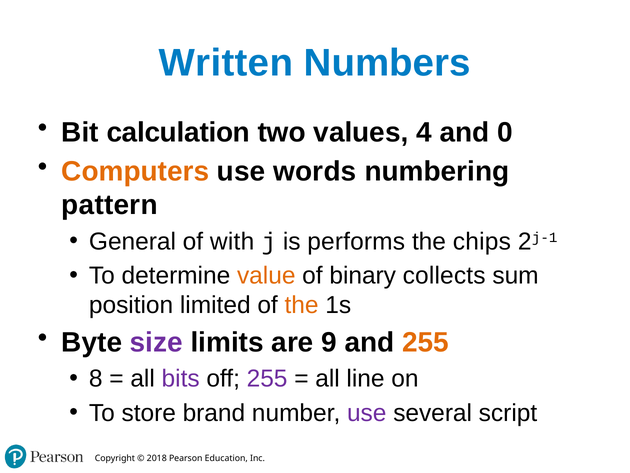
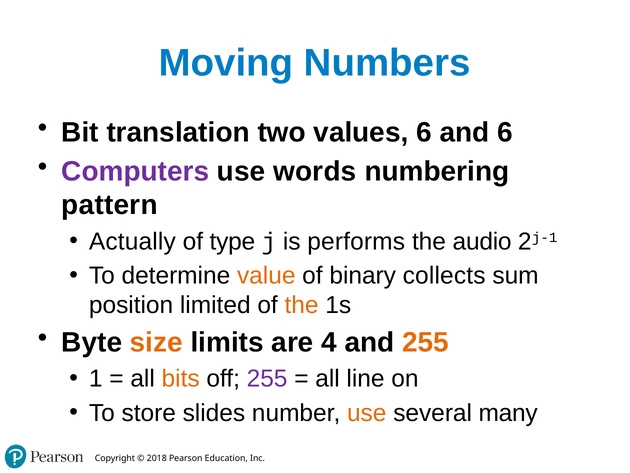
Written: Written -> Moving (226, 63)
calculation: calculation -> translation (178, 132)
values 4: 4 -> 6 (424, 132)
and 0: 0 -> 6 (505, 132)
Computers colour: orange -> purple (135, 171)
General: General -> Actually (132, 241)
with: with -> type (232, 241)
chips: chips -> audio (482, 241)
size colour: purple -> orange (156, 342)
9: 9 -> 4 (329, 342)
8: 8 -> 1 (96, 378)
bits colour: purple -> orange (181, 378)
brand: brand -> slides (214, 413)
use colour: purple -> orange (367, 413)
script: script -> many (508, 413)
